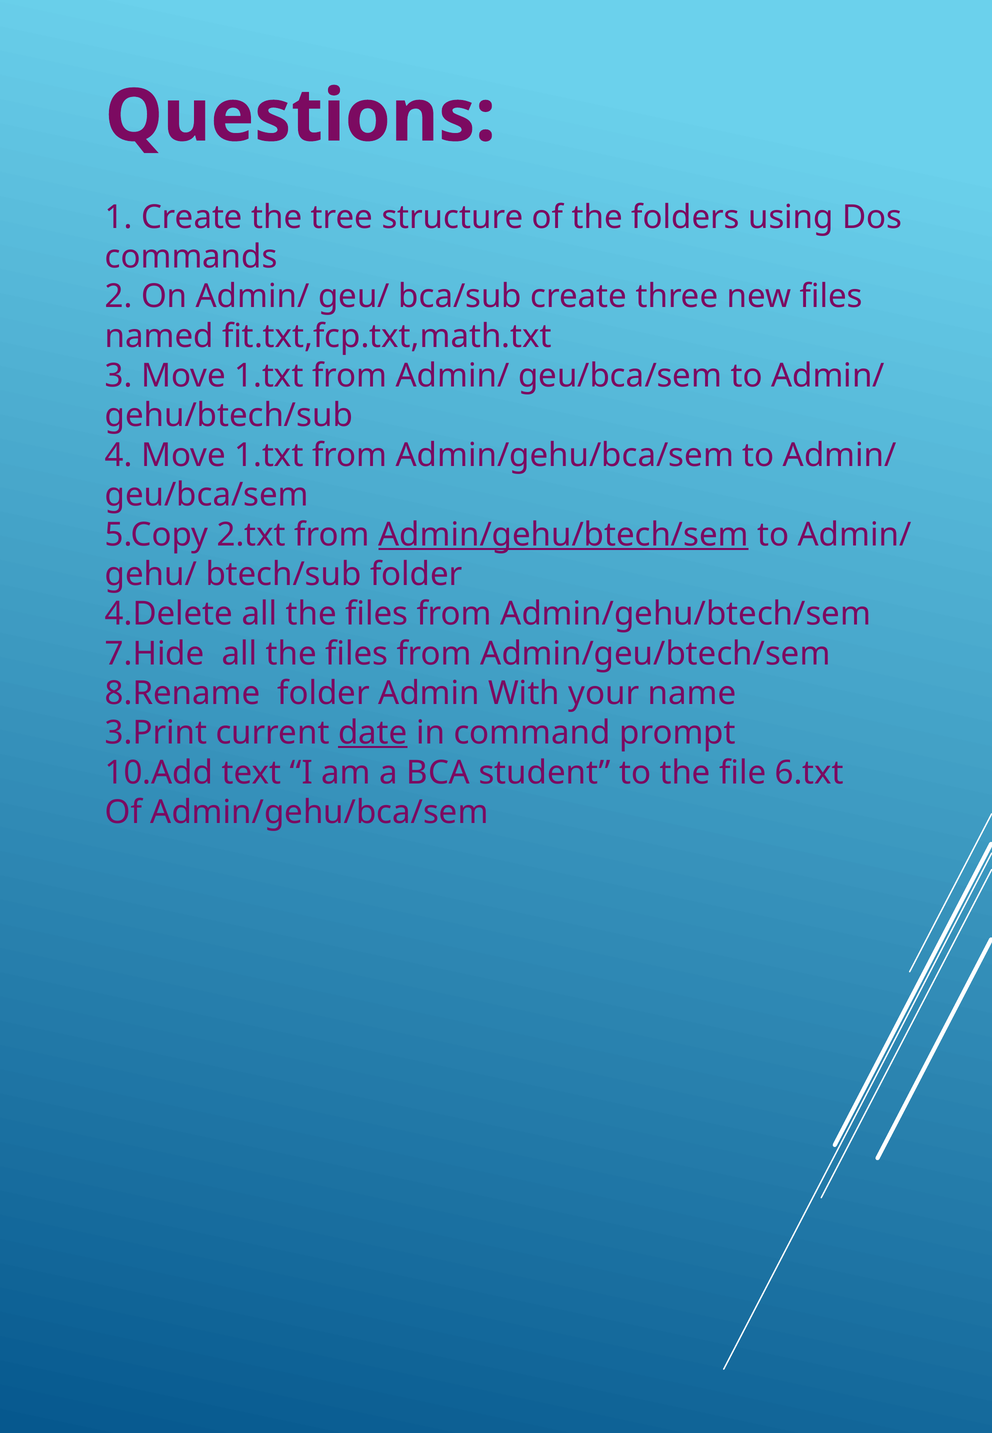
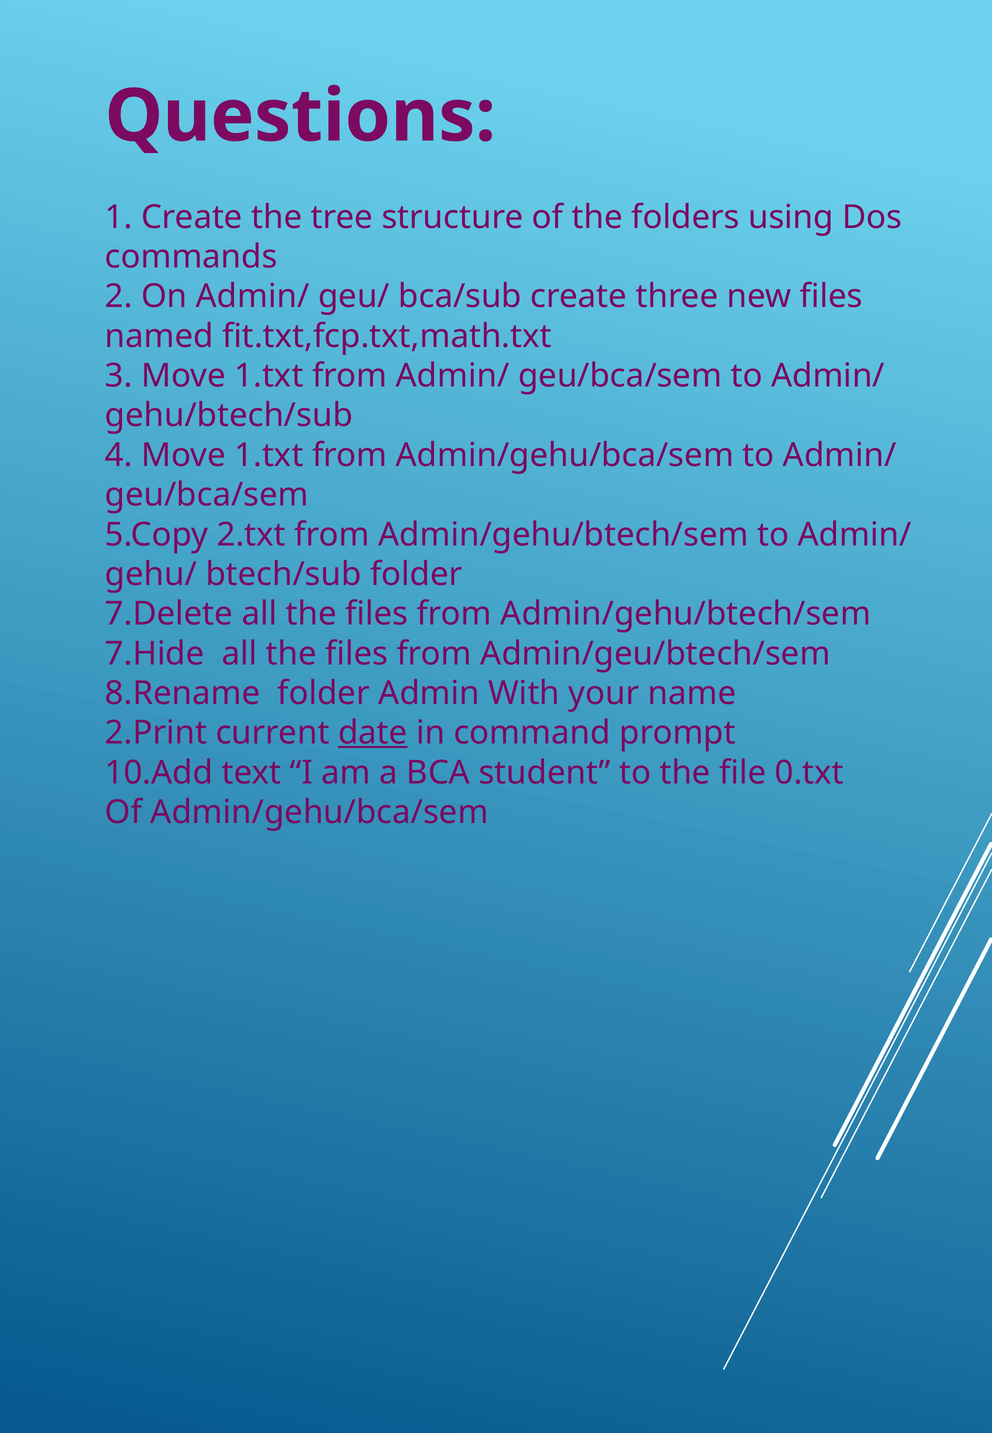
Admin/gehu/btech/sem underline: present -> none (564, 535)
4.Delete: 4.Delete -> 7.Delete (169, 614)
3.Print: 3.Print -> 2.Print (156, 733)
6.txt: 6.txt -> 0.txt (809, 773)
